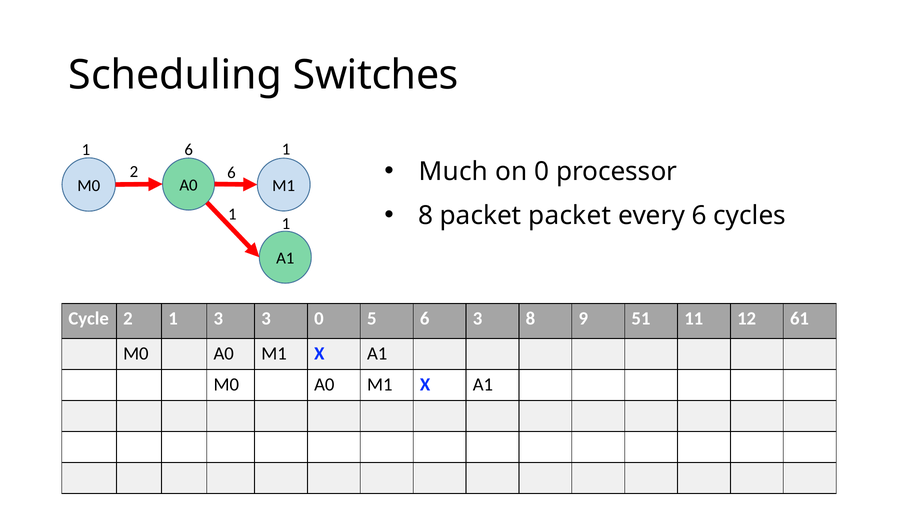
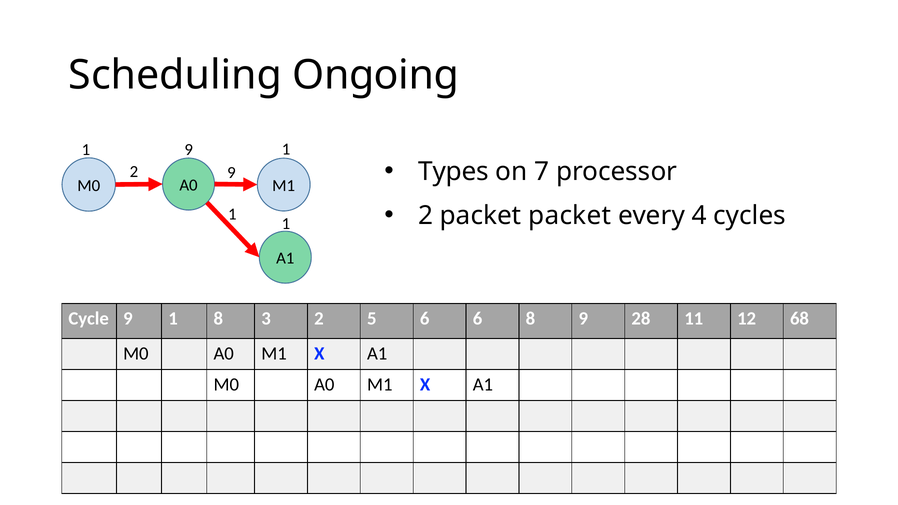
Switches: Switches -> Ongoing (376, 75)
1 6: 6 -> 9 (189, 150)
Much: Much -> Types (454, 172)
on 0: 0 -> 7 (542, 172)
2 6: 6 -> 9 (231, 173)
8: 8 -> 2 (426, 216)
every 6: 6 -> 4 (699, 216)
Cycle 2: 2 -> 9 (128, 319)
1 3: 3 -> 8 (218, 319)
3 0: 0 -> 2 (319, 319)
6 3: 3 -> 6 (478, 319)
51: 51 -> 28 (641, 319)
61: 61 -> 68 (799, 319)
